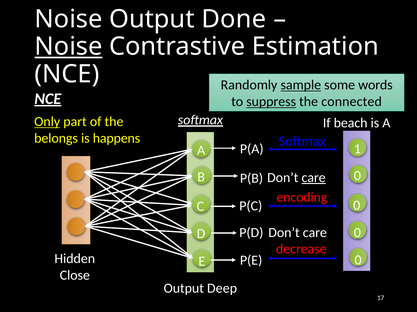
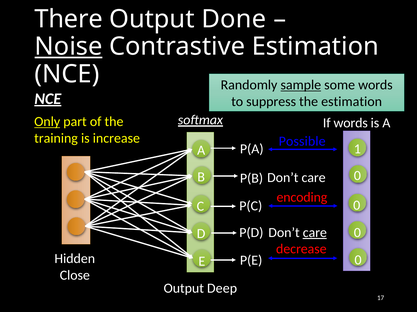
Noise: Noise -> There (69, 19)
suppress underline: present -> none (271, 102)
the connected: connected -> estimation (352, 102)
If beach: beach -> words (351, 123)
belongs: belongs -> training (56, 139)
happens: happens -> increase (116, 139)
Softmax: Softmax -> Possible (302, 142)
care underline: present -> none (314, 178)
care underline: none -> present (315, 233)
